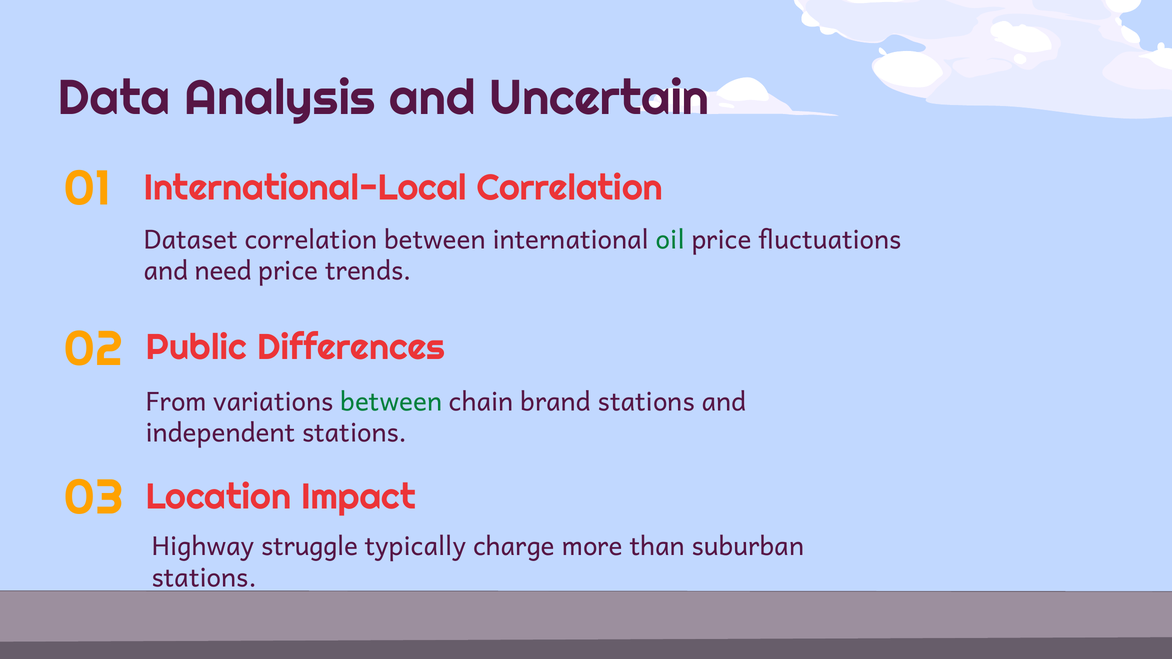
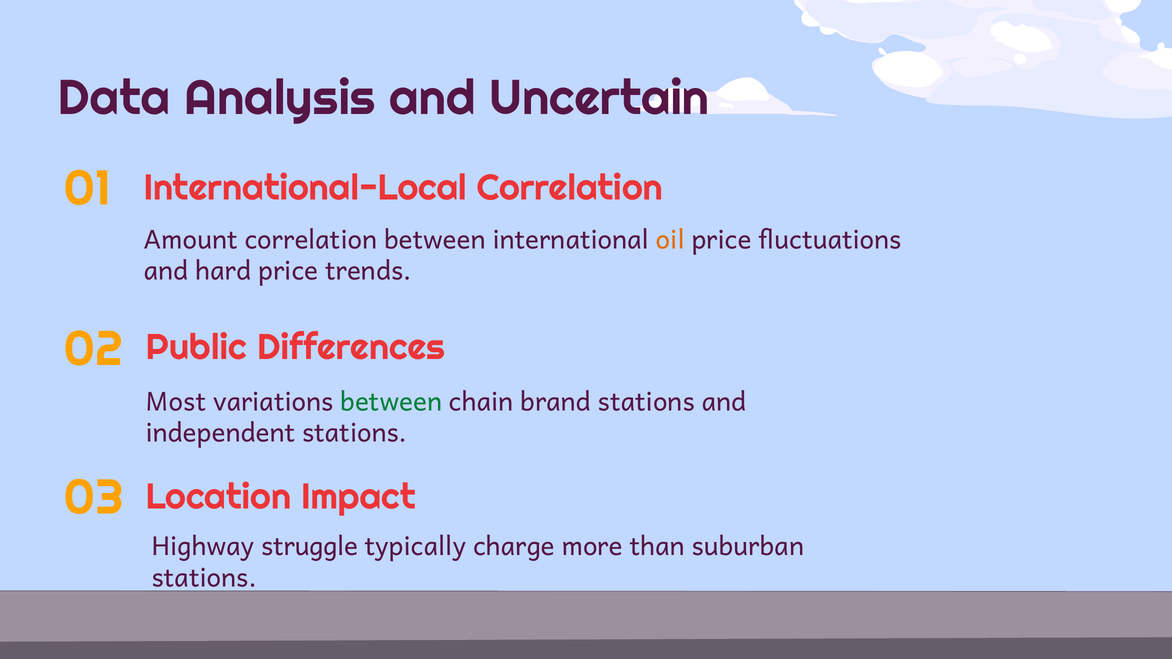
Dataset: Dataset -> Amount (191, 240)
oil colour: green -> orange (670, 240)
need: need -> hard (223, 271)
From: From -> Most (176, 402)
